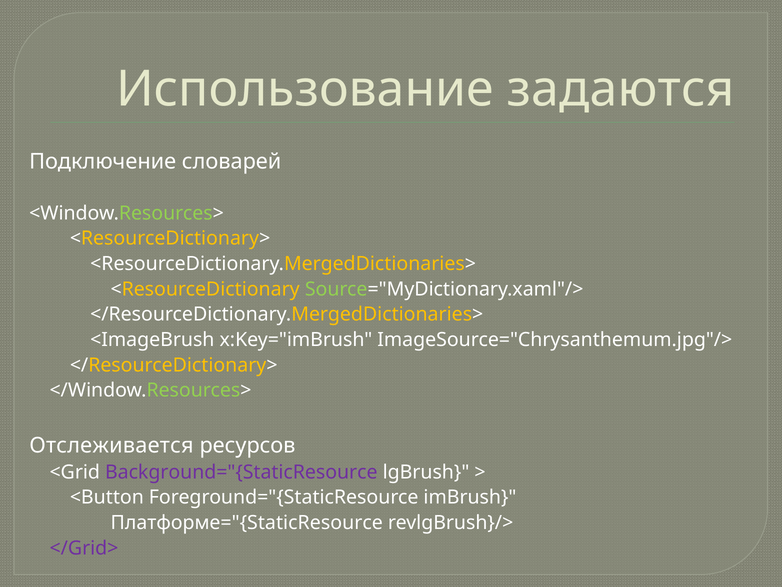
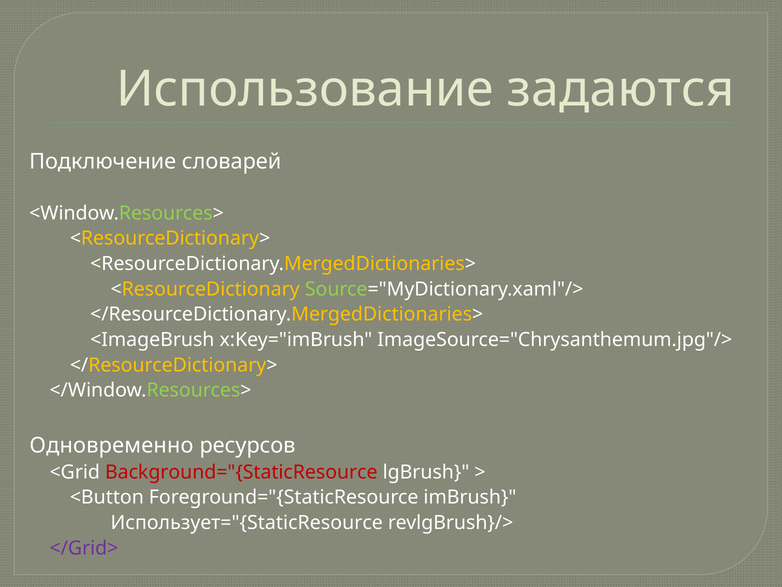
Отслеживается: Отслеживается -> Одновременно (111, 445)
Background="{StaticResource colour: purple -> red (241, 472)
Платформе="{StaticResource: Платформе="{StaticResource -> Использует="{StaticResource (247, 522)
